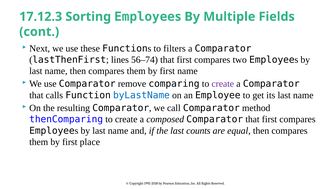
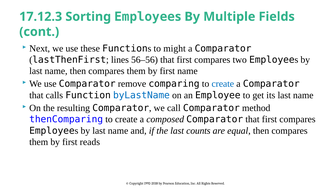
filters: filters -> might (175, 48)
56–74: 56–74 -> 56–56 (145, 60)
create colour: purple -> blue (223, 84)
place: place -> reads (90, 142)
